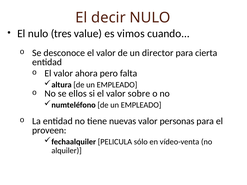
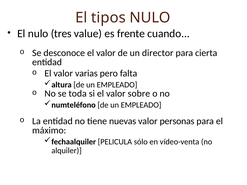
decir: decir -> tipos (108, 18)
vimos: vimos -> frente (131, 34)
ahora: ahora -> varias (86, 73)
ellos: ellos -> toda (78, 94)
proveen: proveen -> máximo (49, 130)
